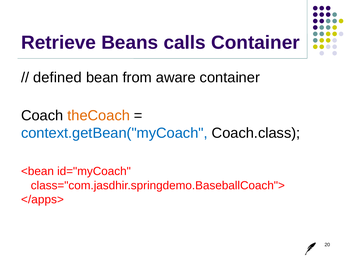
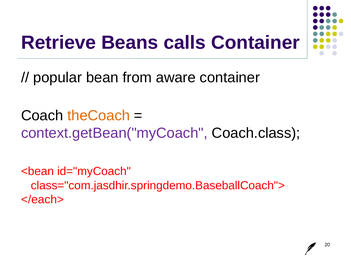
defined: defined -> popular (58, 78)
context.getBean("myCoach colour: blue -> purple (114, 133)
</apps>: </apps> -> </each> (42, 200)
